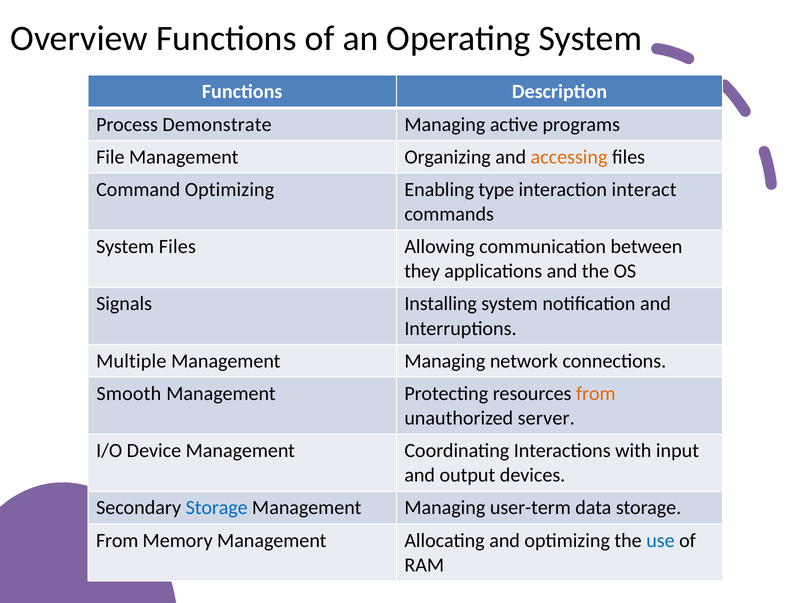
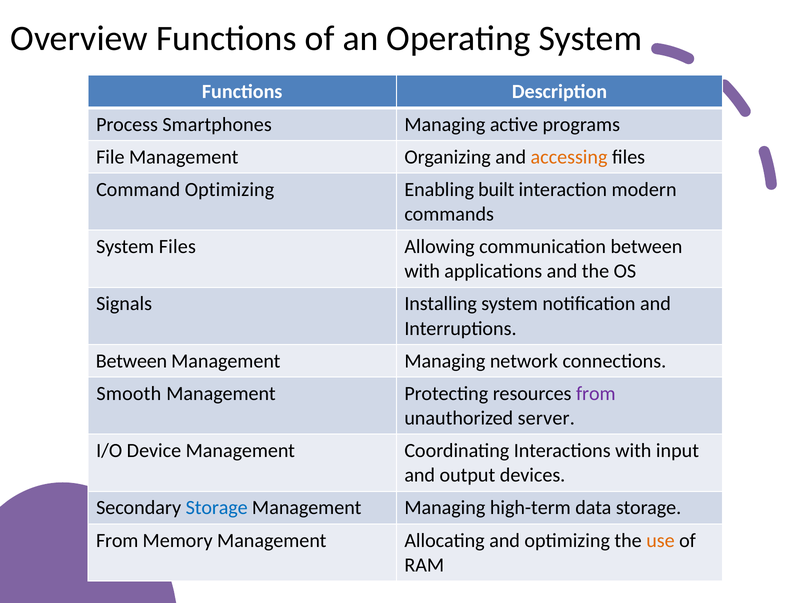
Demonstrate: Demonstrate -> Smartphones (217, 124)
type: type -> built (496, 190)
interact: interact -> modern (644, 190)
they: they -> with (422, 271)
Multiple: Multiple -> Between (131, 361)
from colour: orange -> purple (596, 394)
user-term: user-term -> high-term (530, 508)
use colour: blue -> orange (660, 540)
